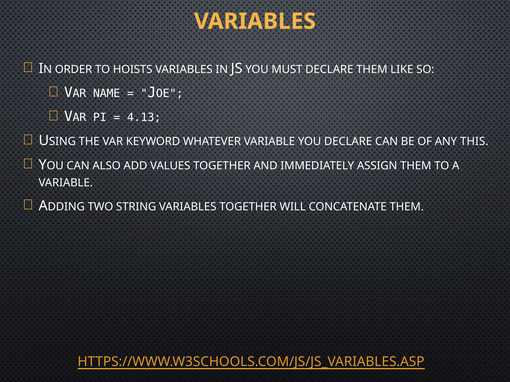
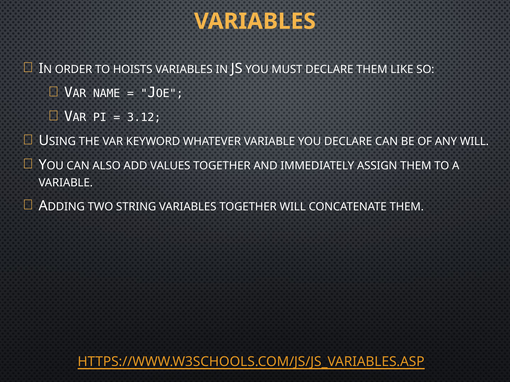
4.13: 4.13 -> 3.12 (144, 118)
ANY THIS: THIS -> WILL (474, 142)
